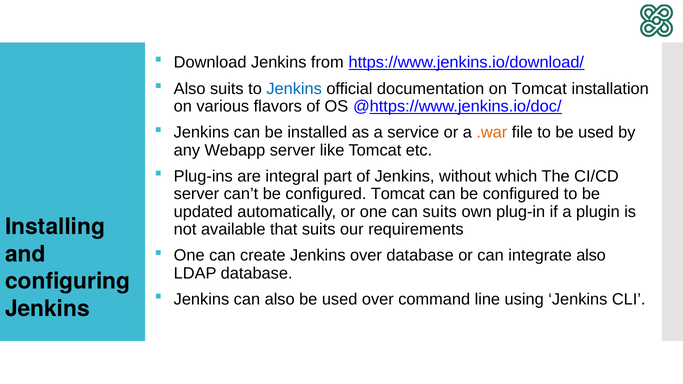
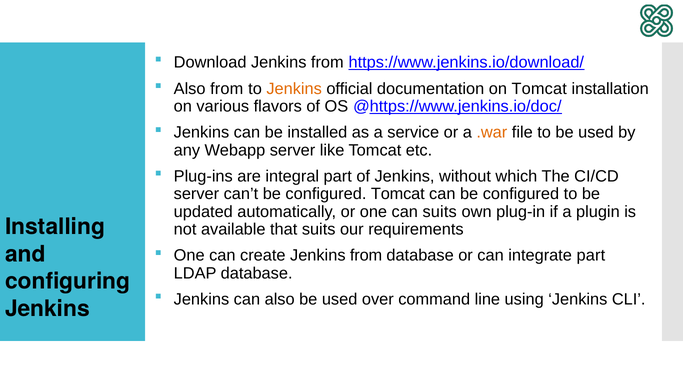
Also suits: suits -> from (227, 89)
Jenkins colour: blue -> orange (294, 89)
create Jenkins over: over -> from (366, 256)
integrate also: also -> part (591, 256)
